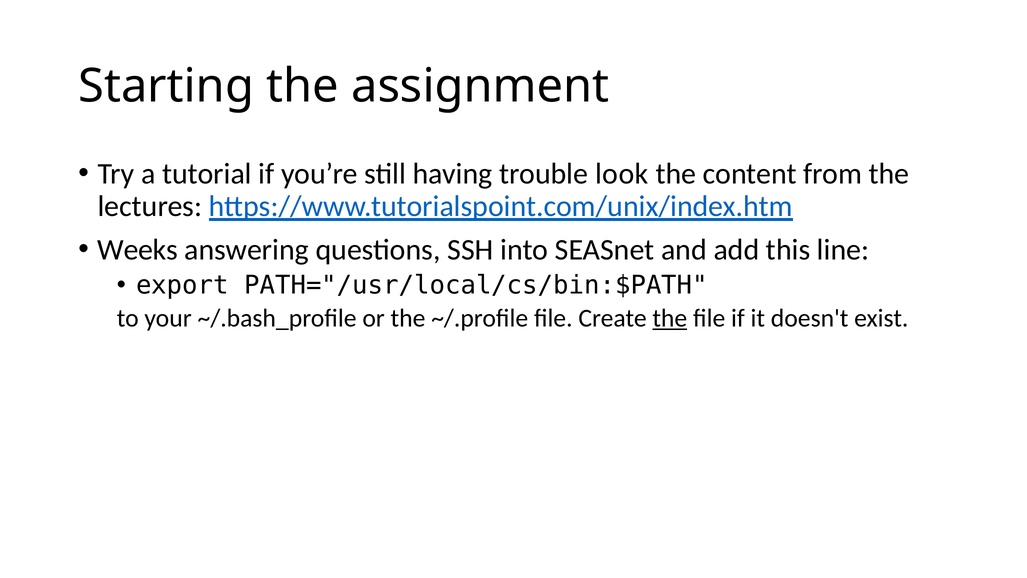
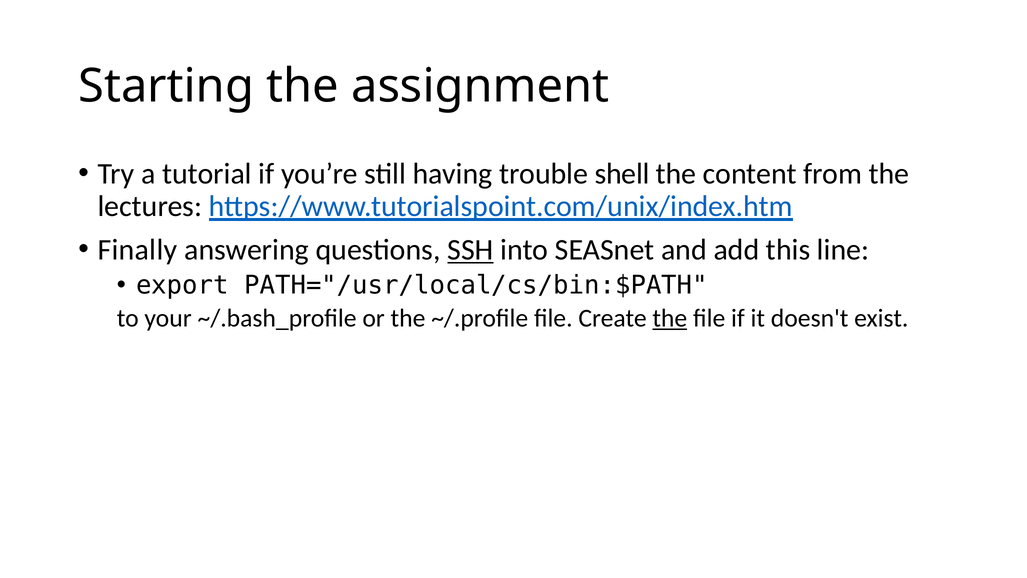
look: look -> shell (622, 174)
Weeks: Weeks -> Finally (137, 250)
SSH underline: none -> present (470, 250)
